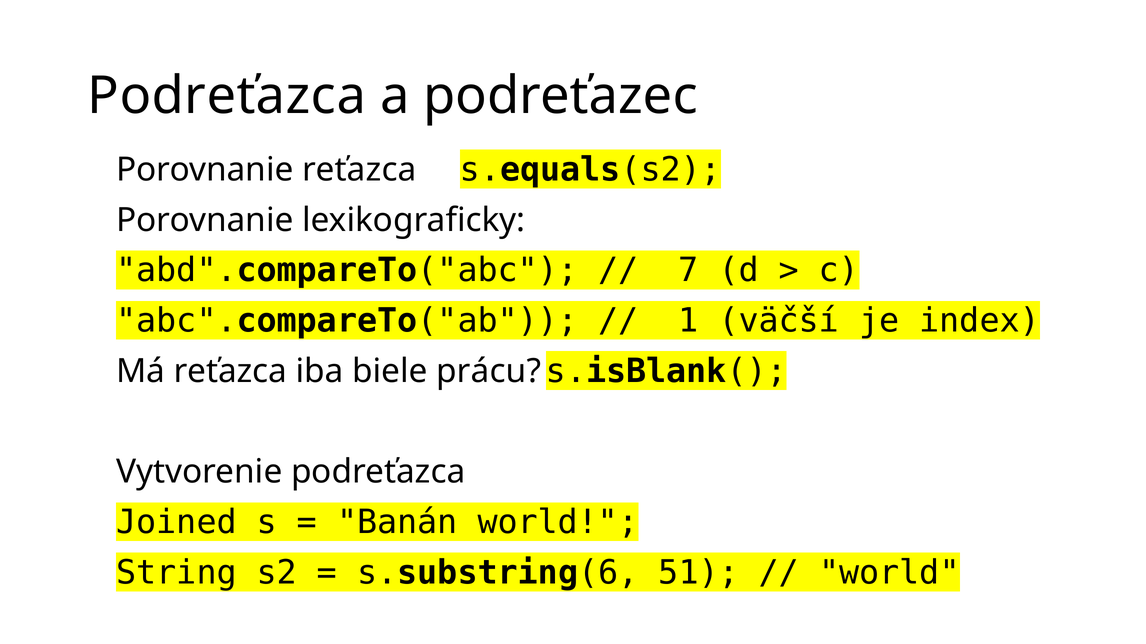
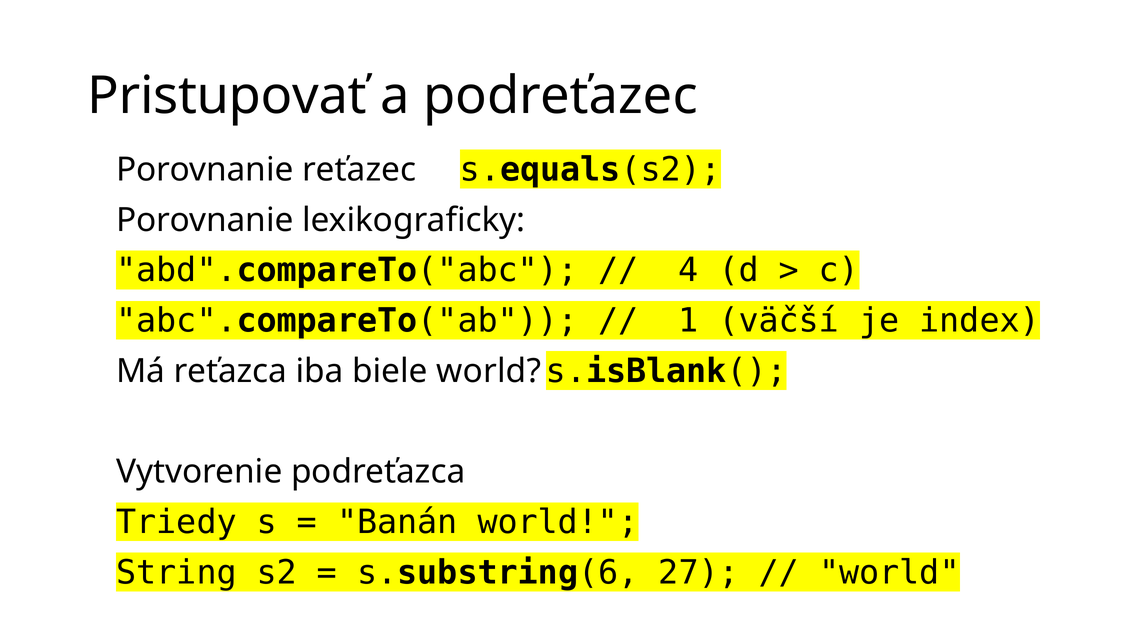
Podreťazca: Podreťazca -> Pristupovať (227, 96)
Porovnanie reťazca: reťazca -> reťazec (359, 170)
7: 7 -> 4 (688, 271)
biele prácu: prácu -> world (489, 372)
Joined: Joined -> Triedy (176, 523)
51: 51 -> 27 (699, 573)
